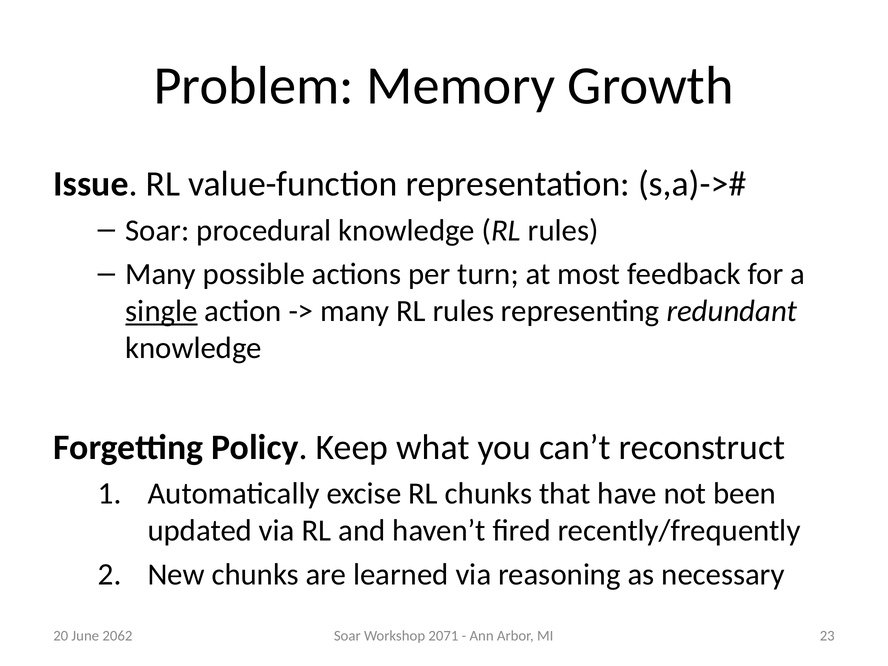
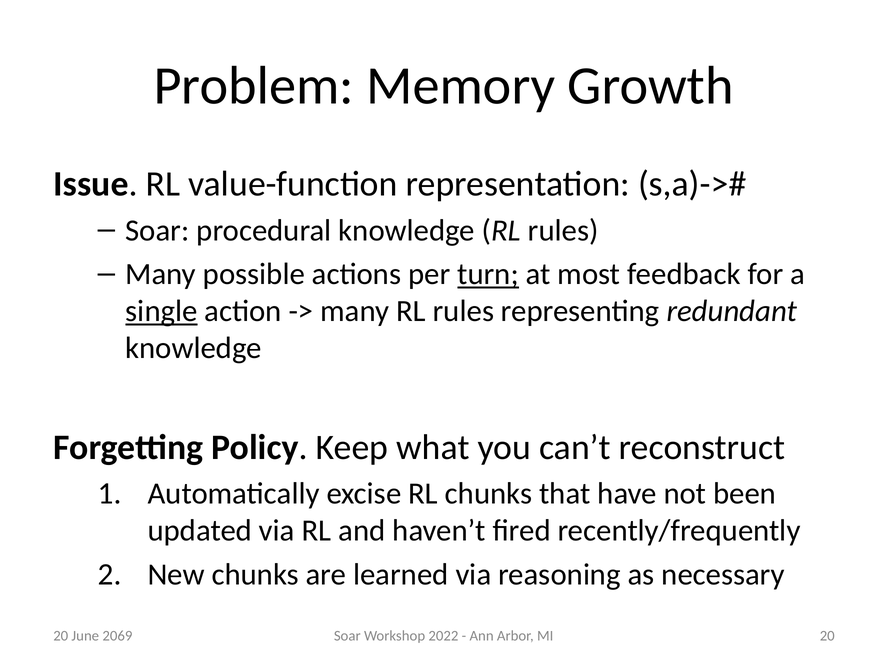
turn underline: none -> present (488, 274)
2071: 2071 -> 2022 (443, 636)
MI 23: 23 -> 20 (827, 636)
2062: 2062 -> 2069 (117, 636)
